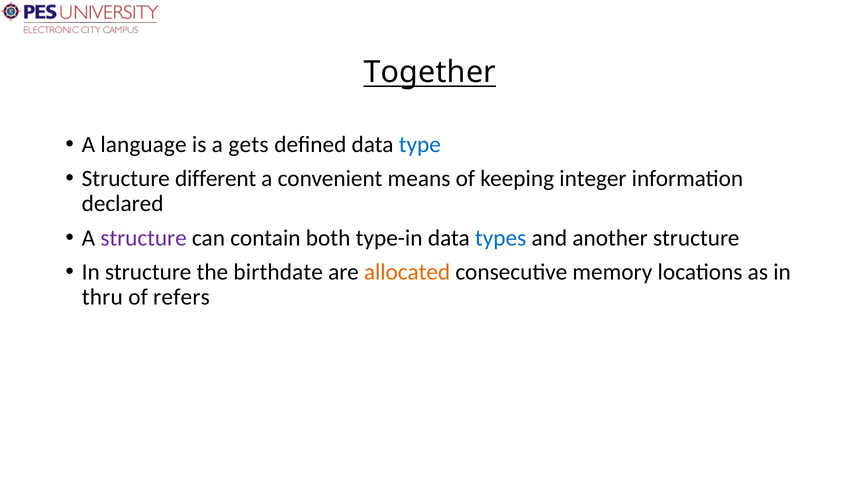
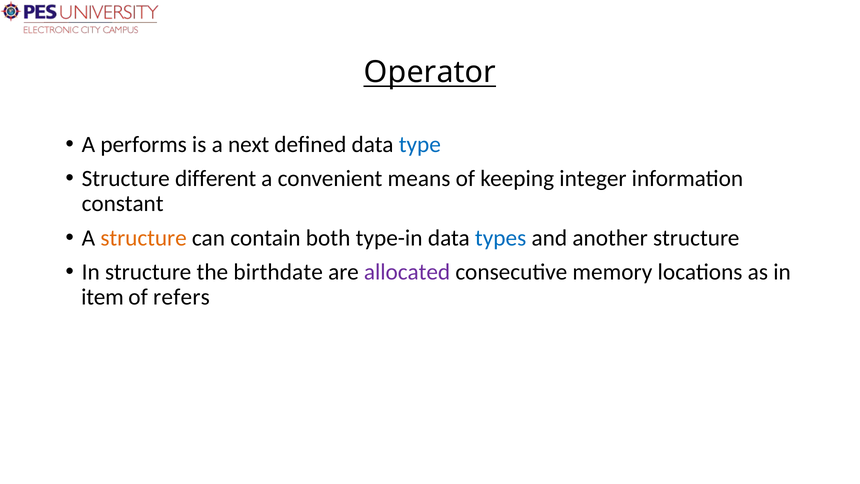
Together: Together -> Operator (430, 72)
language: language -> performs (144, 144)
gets: gets -> next (249, 144)
declared: declared -> constant (123, 204)
structure colour: purple -> orange (144, 238)
allocated colour: orange -> purple (407, 272)
thru: thru -> item (103, 297)
